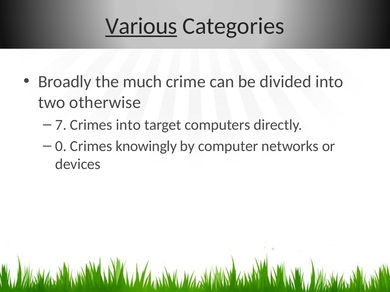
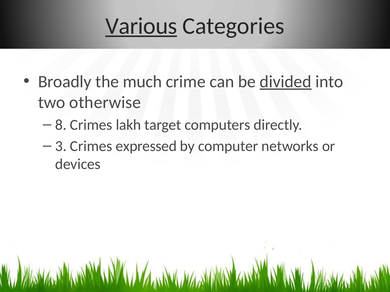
divided underline: none -> present (286, 82)
7: 7 -> 8 (61, 125)
Crimes into: into -> lakh (128, 125)
0: 0 -> 3 (61, 146)
knowingly: knowingly -> expressed (146, 146)
